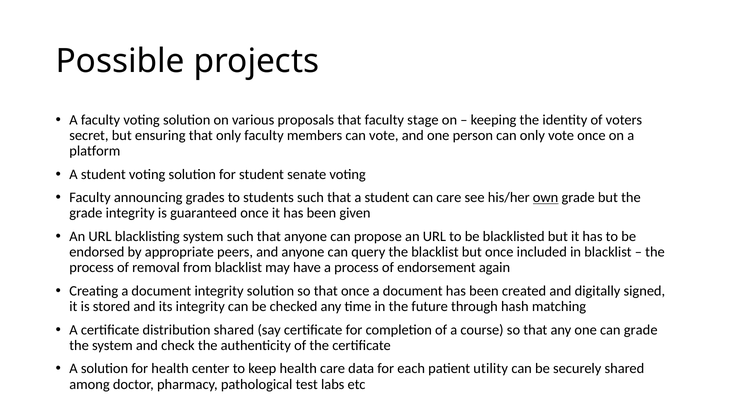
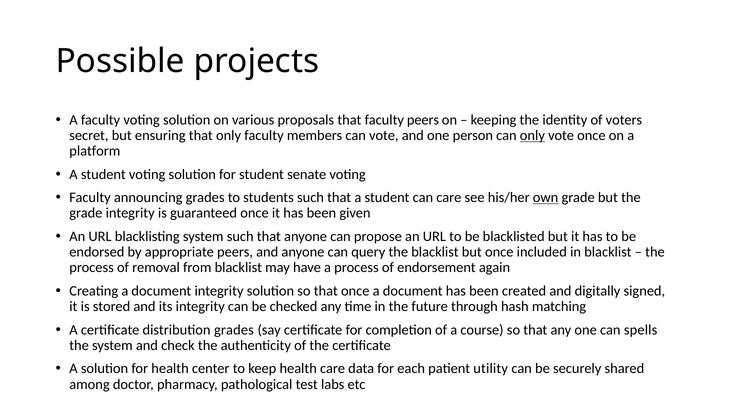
faculty stage: stage -> peers (423, 120)
only underline: none -> present (532, 135)
distribution shared: shared -> grades (234, 329)
can grade: grade -> spells (641, 329)
